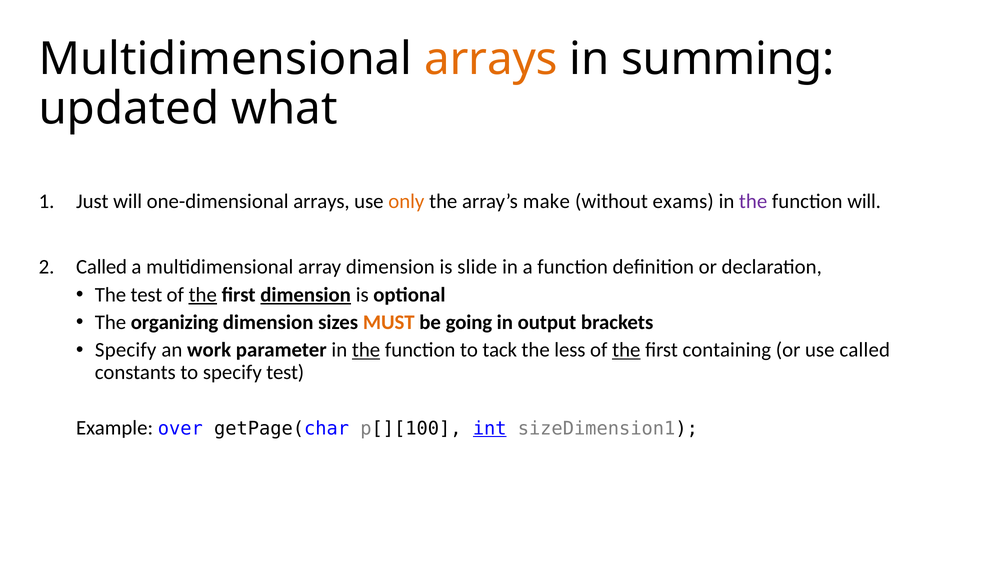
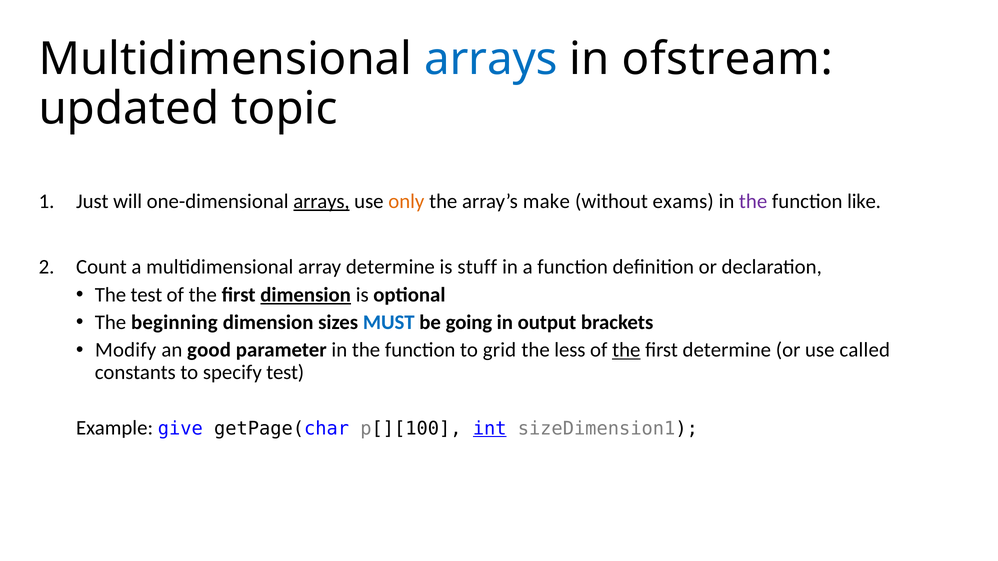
arrays colour: orange -> blue (491, 59)
summing: summing -> ofstream (727, 59)
what: what -> topic (284, 109)
arrays underline: none -> present (321, 202)
function will: will -> like (864, 202)
Called: Called -> Count (101, 267)
array dimension: dimension -> determine (390, 267)
slide: slide -> stuff (477, 267)
the underline: present -> none (203, 295)
organizing: organizing -> beginning (174, 323)
MUST colour: orange -> blue (389, 323)
Specify: Specify -> Modify (126, 350)
work: work -> good (209, 350)
the underline: present -> none (366, 350)
tack: tack -> grid (500, 350)
first containing: containing -> determine (727, 350)
over: over -> give (180, 429)
